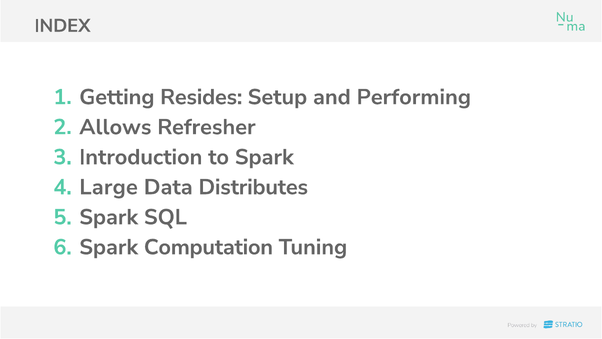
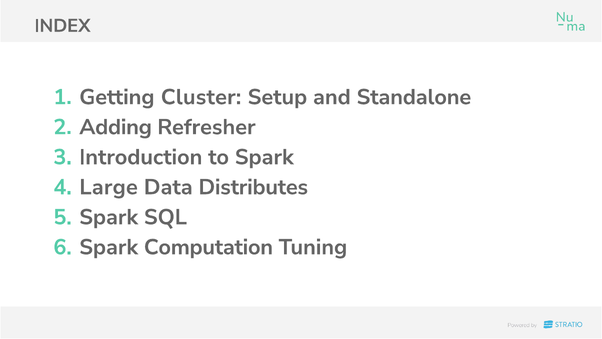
Resides: Resides -> Cluster (201, 97)
Performing: Performing -> Standalone (414, 97)
Allows: Allows -> Adding (116, 127)
